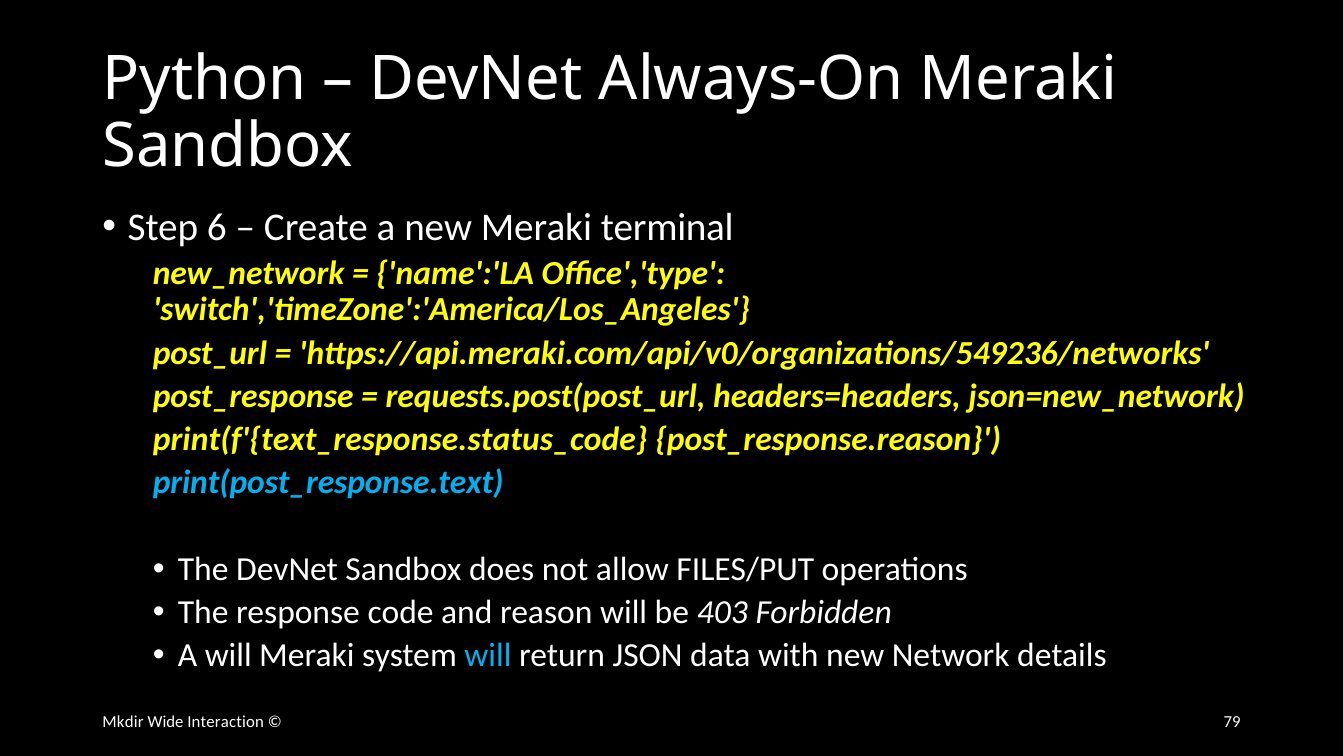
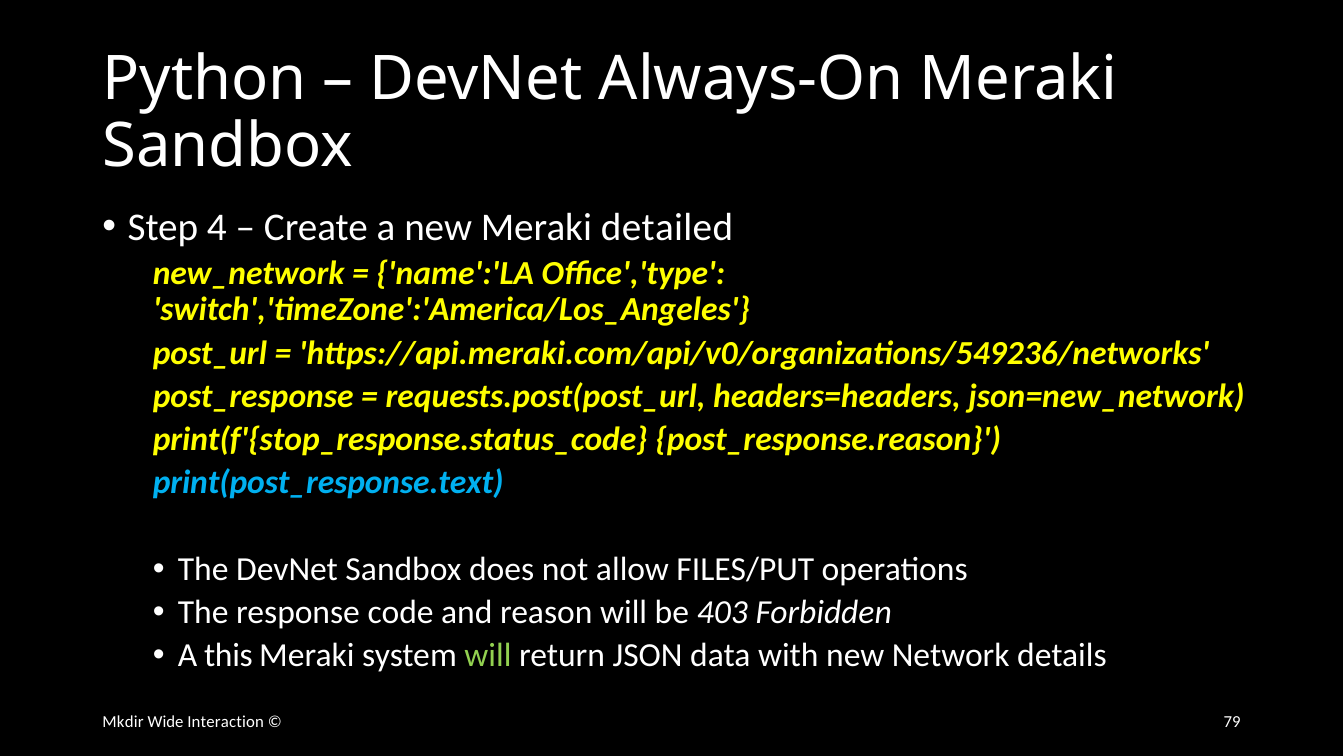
6: 6 -> 4 (217, 227)
terminal: terminal -> detailed (667, 227)
print(f'{text_response.status_code: print(f'{text_response.status_code -> print(f'{stop_response.status_code (400, 439)
A will: will -> this (228, 655)
will colour: light blue -> light green (488, 655)
